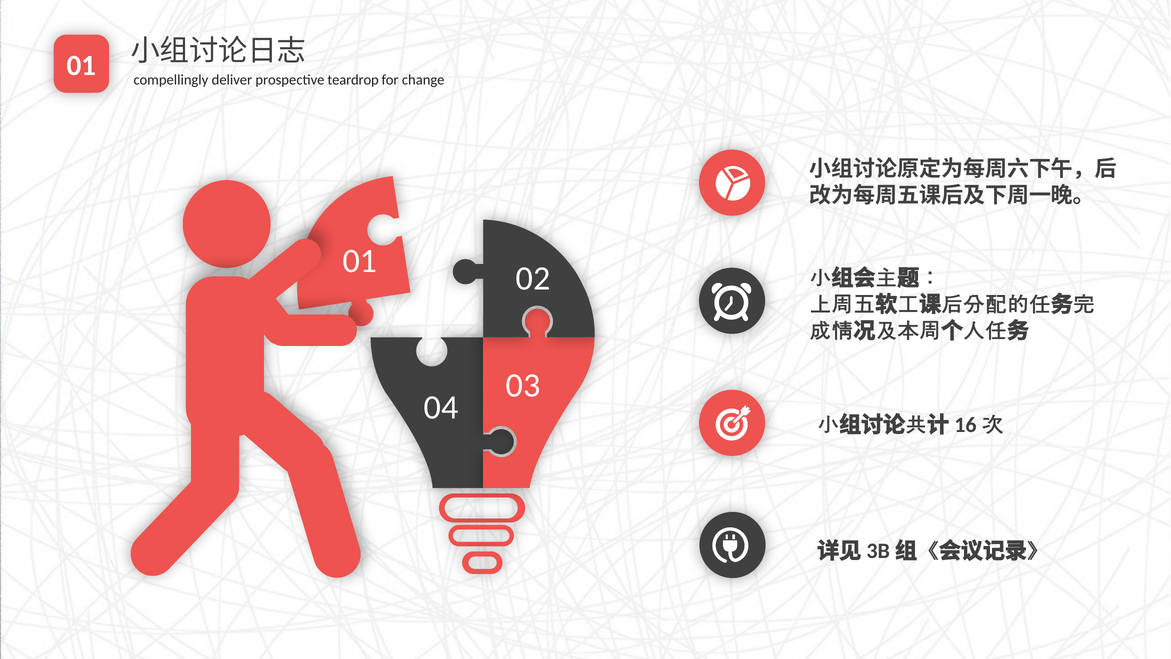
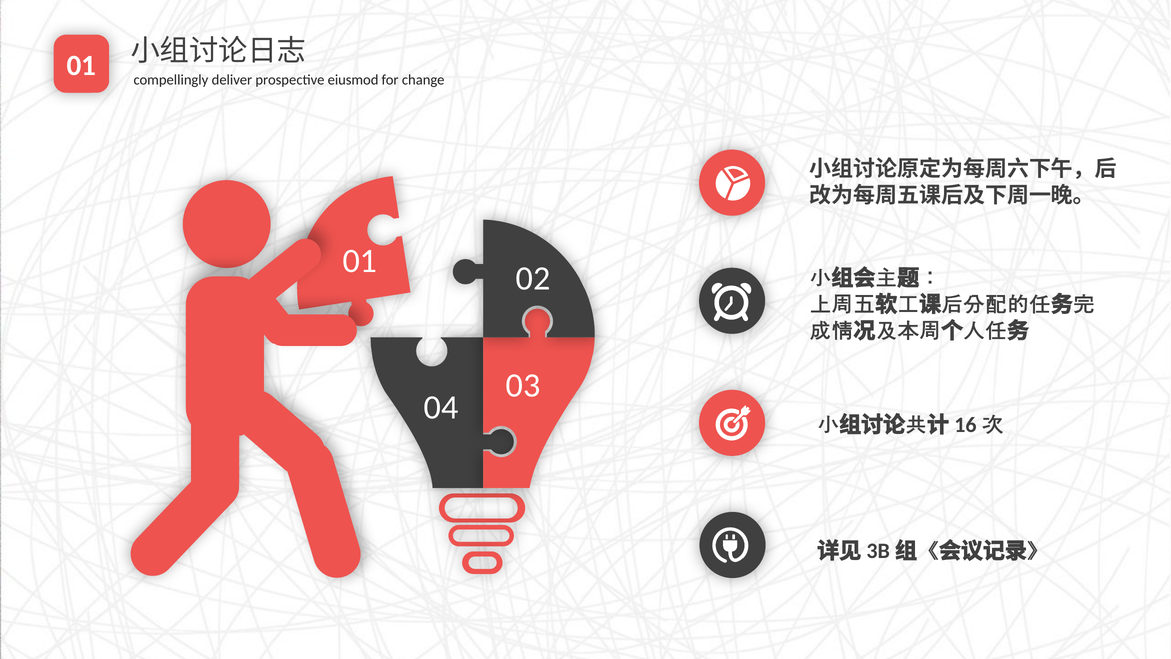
teardrop: teardrop -> eiusmod (353, 80)
